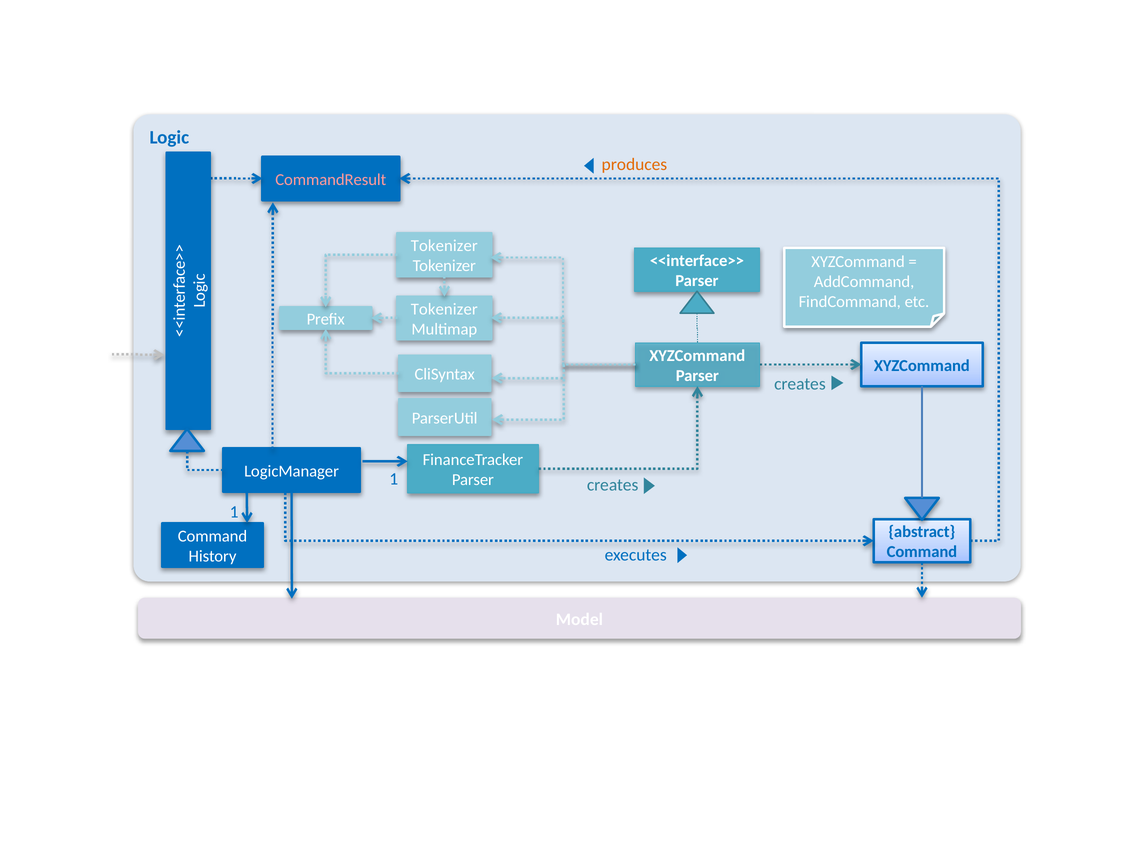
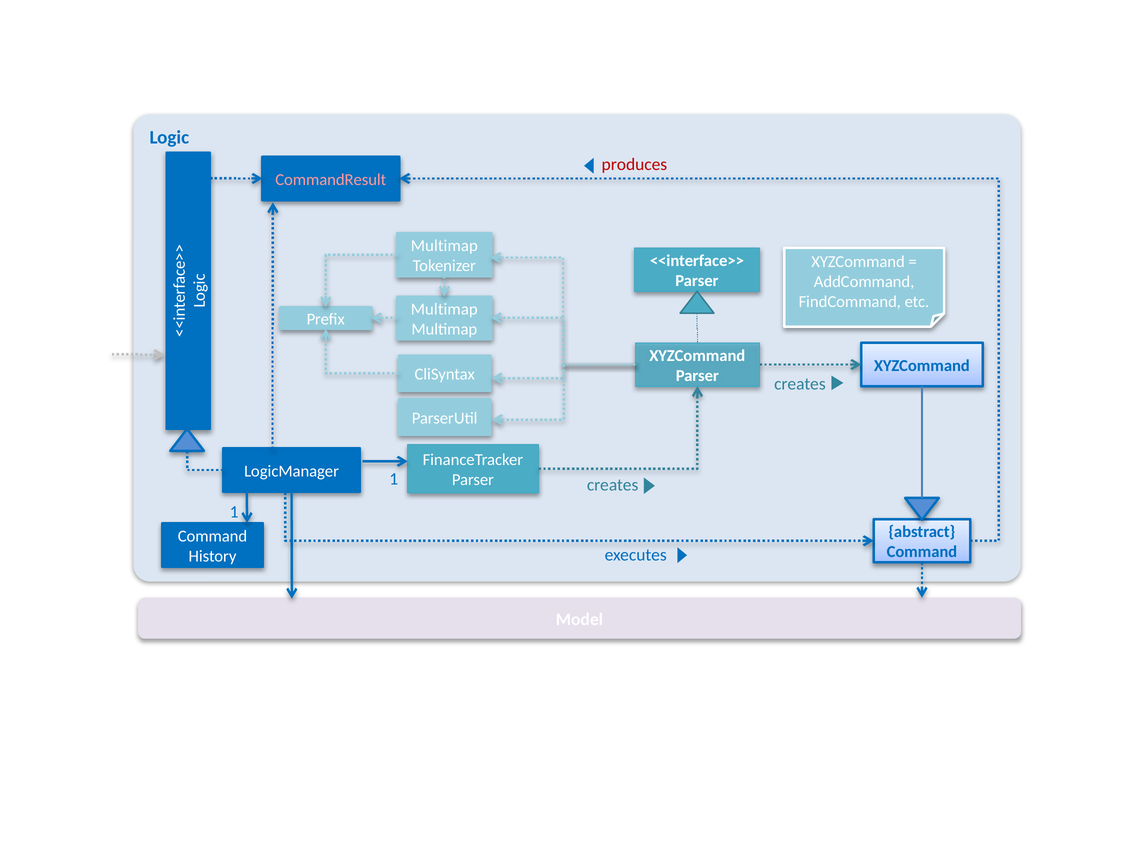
produces colour: orange -> red (634, 164)
Tokenizer: Tokenizer -> Multimap (444, 246)
Tokenizer: Tokenizer -> Multimap (444, 309)
